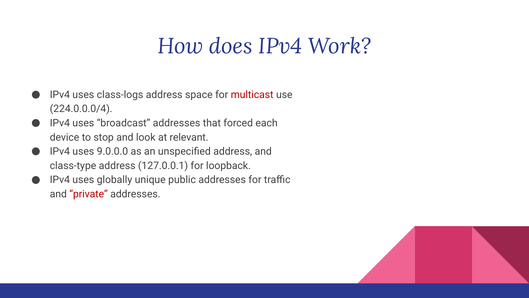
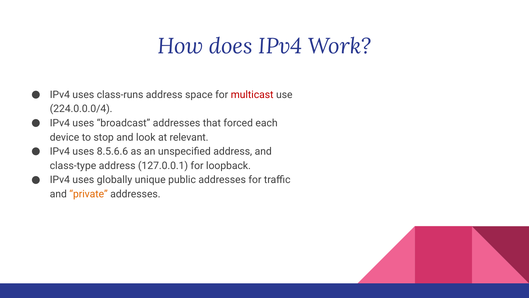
class-logs: class-logs -> class-runs (120, 95)
9.0.0.0: 9.0.0.0 -> 8.5.6.6 (112, 151)
private colour: red -> orange (89, 194)
